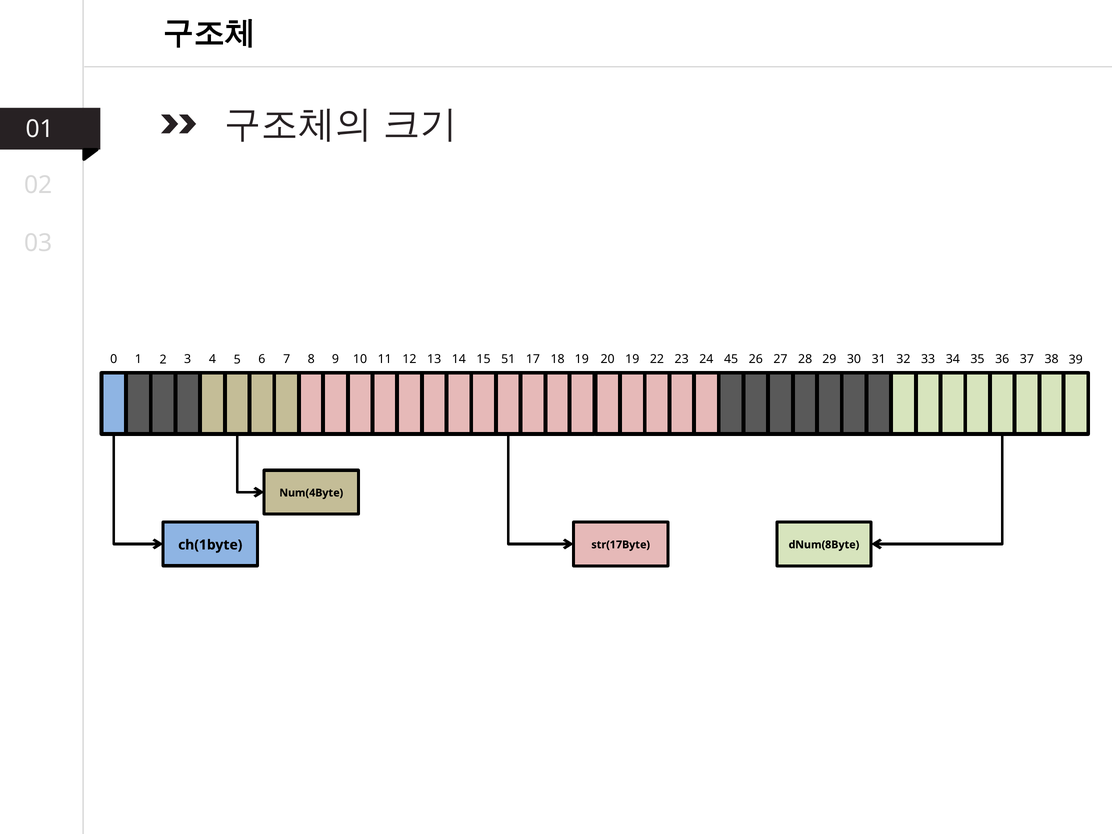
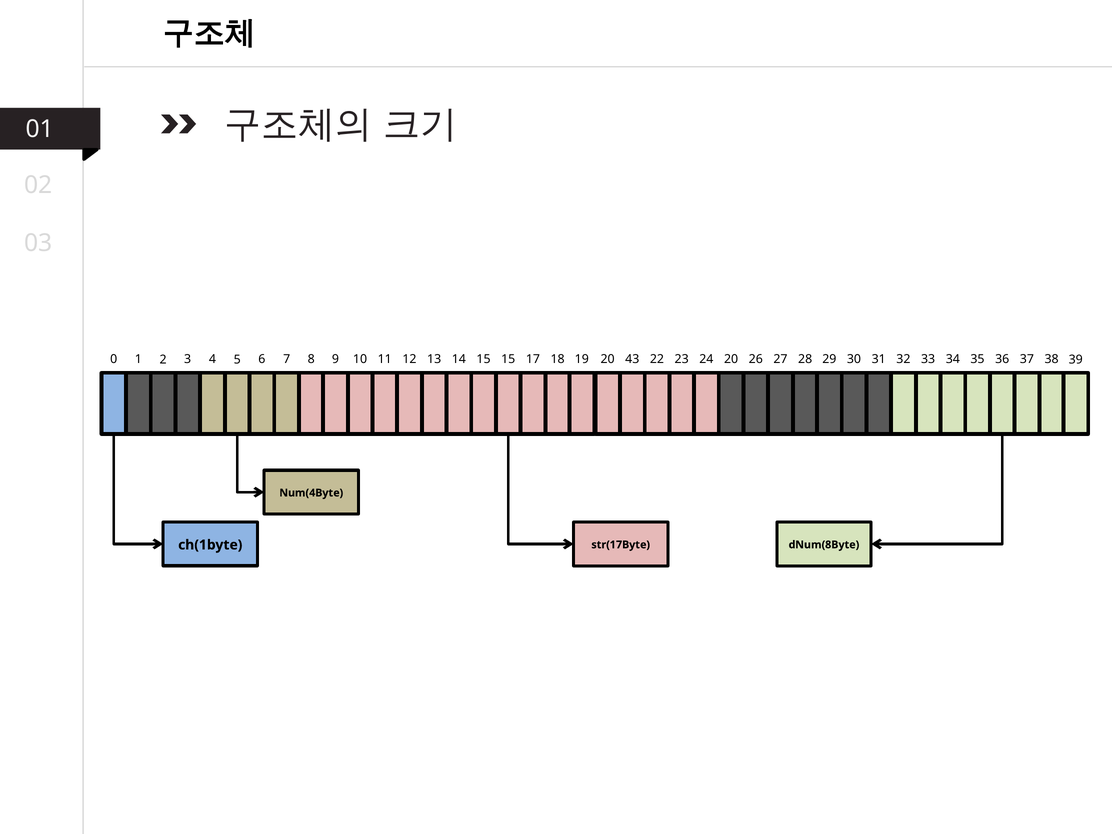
15 51: 51 -> 15 (508, 359)
20 19: 19 -> 43 (632, 359)
24 45: 45 -> 20 (731, 359)
